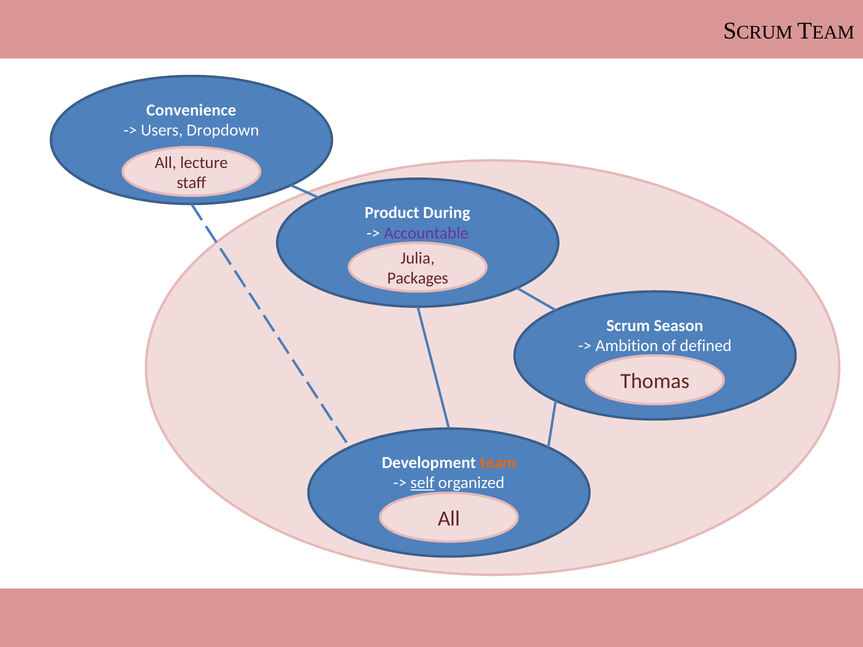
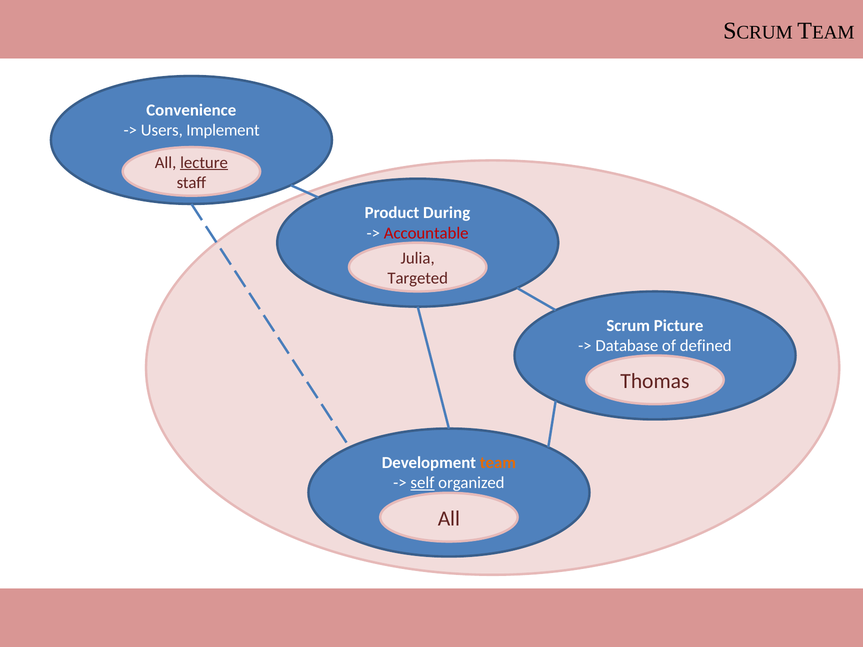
Dropdown: Dropdown -> Implement (223, 130)
lecture underline: none -> present (204, 163)
Accountable colour: purple -> red (426, 233)
Packages: Packages -> Targeted (418, 278)
Season: Season -> Picture (679, 326)
Ambition: Ambition -> Database (627, 346)
